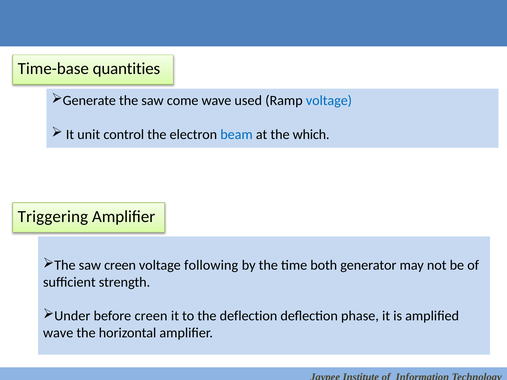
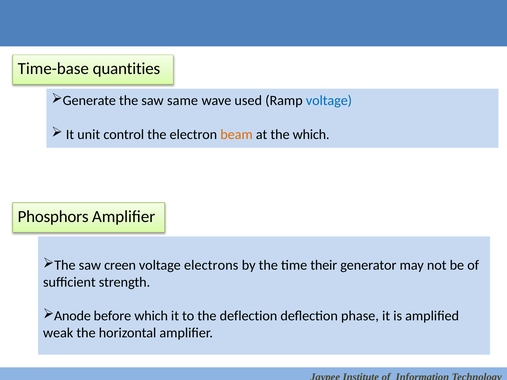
come: come -> same (183, 101)
beam colour: blue -> orange (237, 135)
Triggering: Triggering -> Phosphors (53, 217)
following: following -> electrons (211, 265)
both: both -> their (324, 265)
Under: Under -> Anode (72, 316)
before creen: creen -> which (151, 316)
wave: wave -> weak (58, 333)
